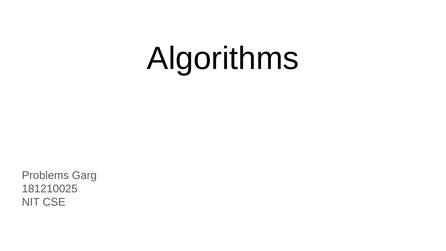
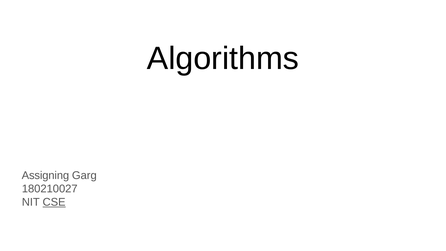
Problems: Problems -> Assigning (45, 175)
181210025: 181210025 -> 180210027 (50, 189)
CSE underline: none -> present (54, 202)
